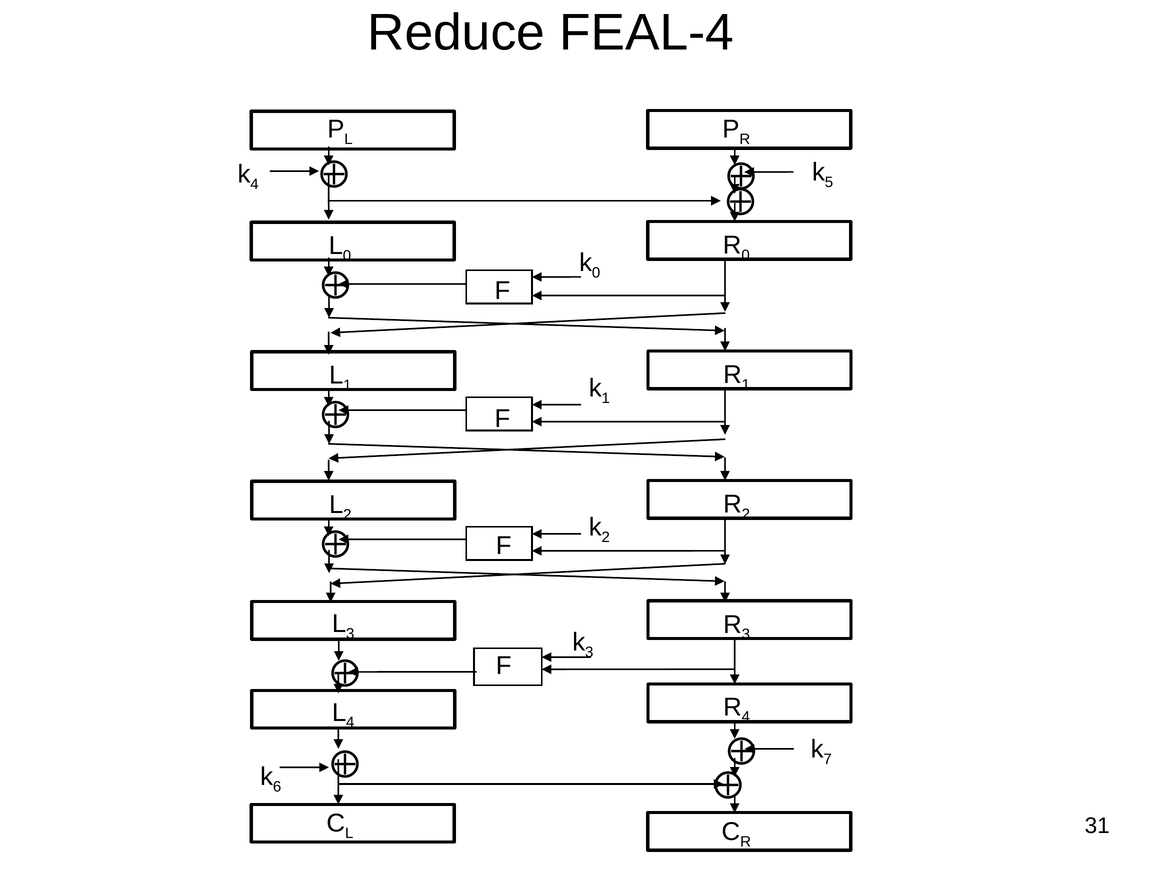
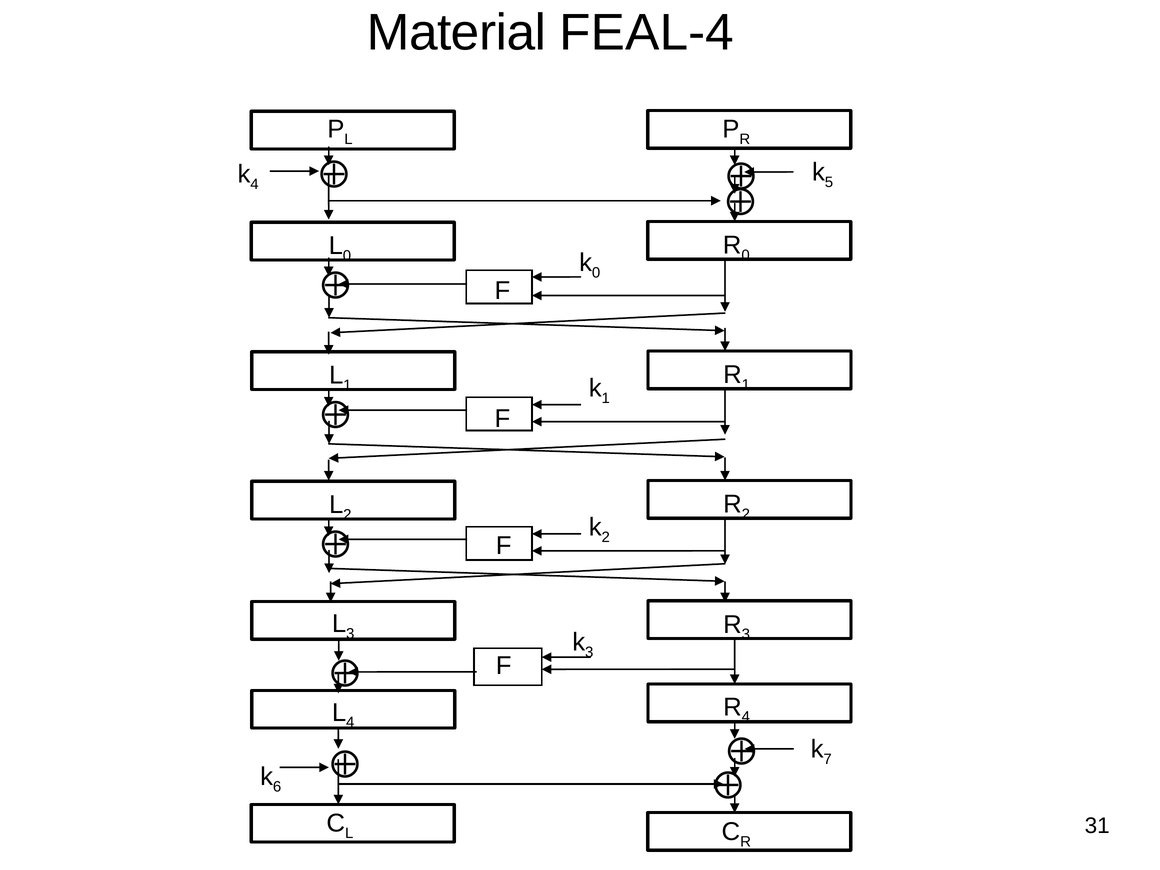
Reduce: Reduce -> Material (456, 33)
